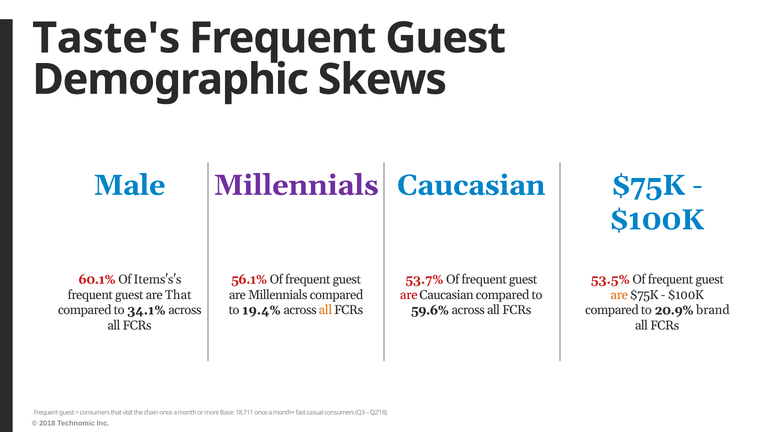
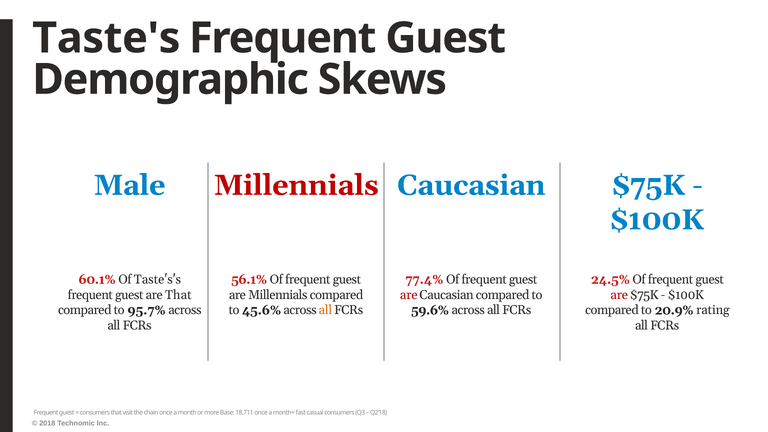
Millennials colour: purple -> red (296, 185)
Items's's: Items's's -> Taste's's (157, 280)
53.7%: 53.7% -> 77.4% (424, 280)
53.5%: 53.5% -> 24.5% (610, 280)
are colour: orange -> red (619, 295)
34.1%: 34.1% -> 95.7% (147, 310)
19.4%: 19.4% -> 45.6% (262, 310)
brand: brand -> rating (713, 310)
